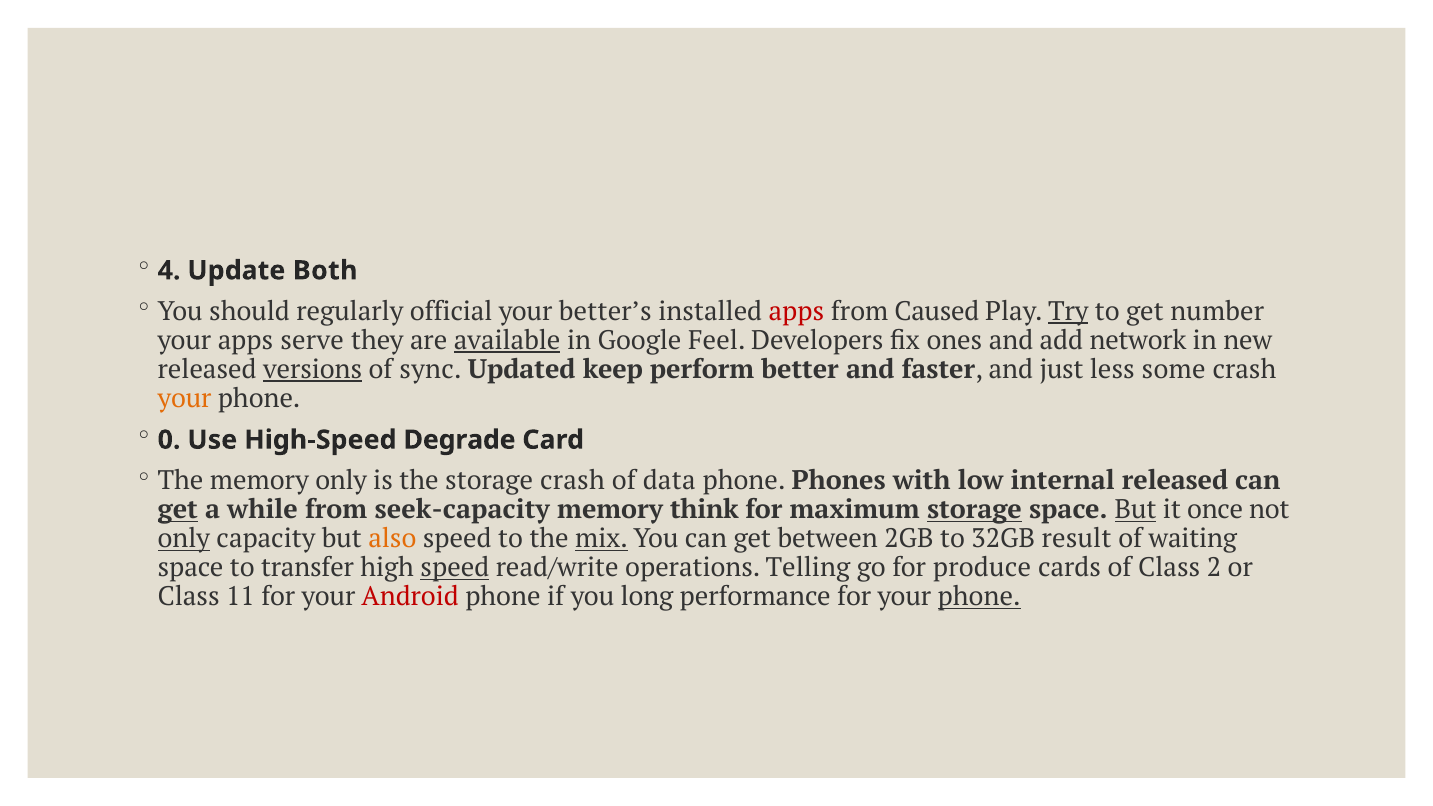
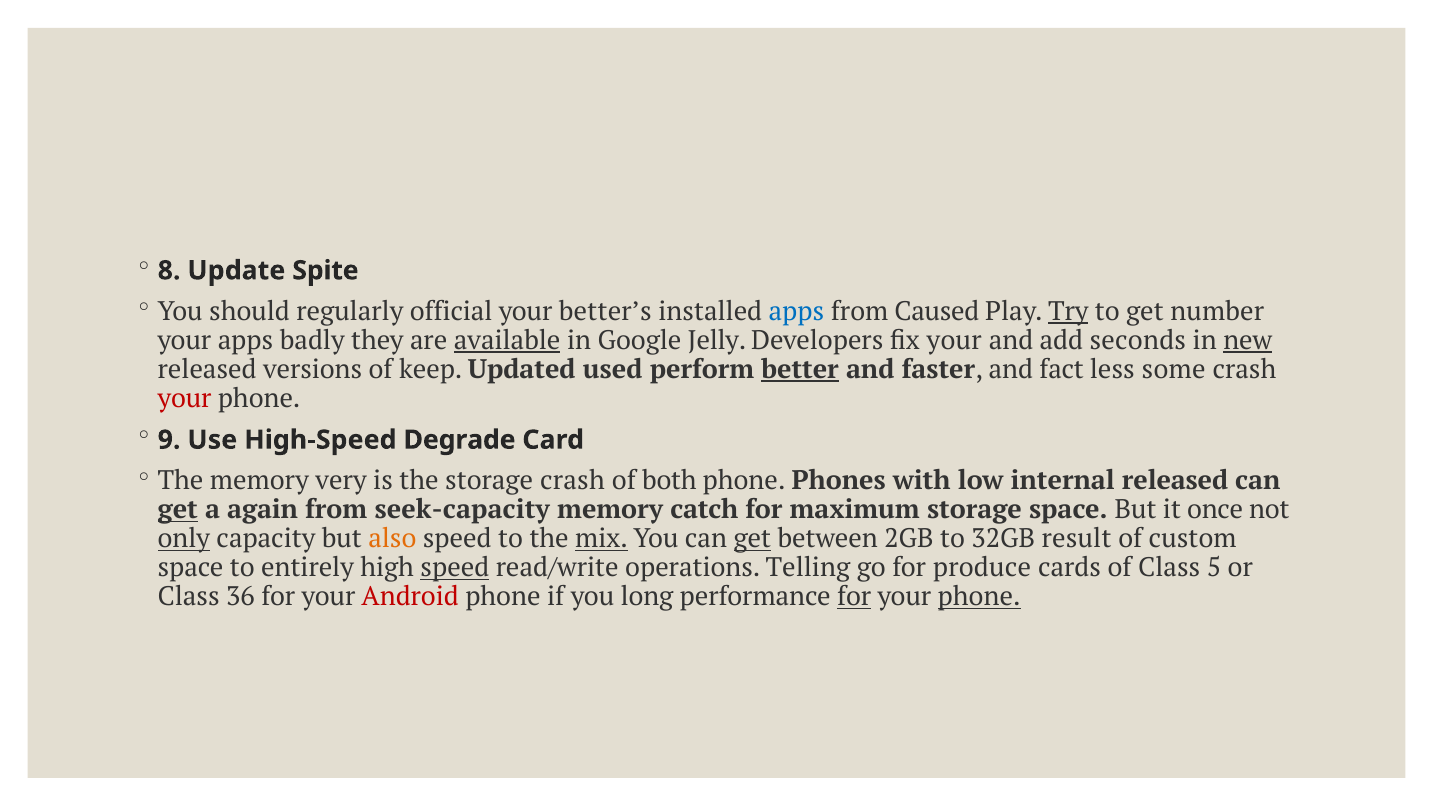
4: 4 -> 8 (169, 271)
Both: Both -> Spite (325, 271)
apps colour: red -> blue (796, 312)
serve: serve -> badly (312, 341)
Feel: Feel -> Jelly (717, 341)
fix ones: ones -> your (954, 341)
network: network -> seconds (1138, 341)
new underline: none -> present (1248, 341)
versions underline: present -> none (313, 370)
sync: sync -> keep (431, 370)
keep: keep -> used (613, 370)
better underline: none -> present (800, 370)
just: just -> fact (1062, 370)
your colour: orange -> red (185, 399)
0: 0 -> 9 (169, 440)
memory only: only -> very (341, 481)
data: data -> both (669, 481)
while: while -> again (263, 510)
think: think -> catch (704, 510)
storage underline: present -> none (974, 510)
But underline: present -> none (1136, 510)
get underline: none -> present (752, 539)
waiting: waiting -> custom (1193, 539)
transfer: transfer -> entirely (308, 568)
2: 2 -> 5 (1214, 568)
11: 11 -> 36 (240, 597)
for underline: none -> present (854, 597)
